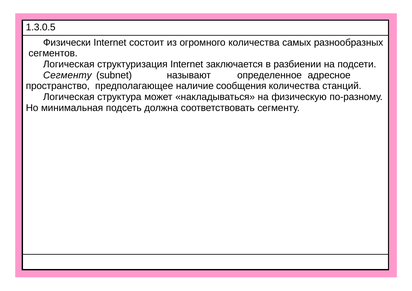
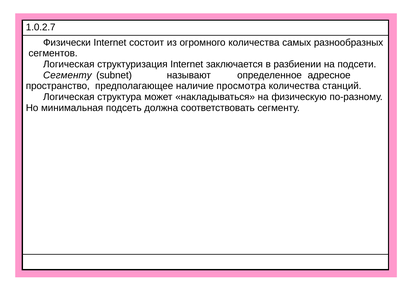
1.3.0.5: 1.3.0.5 -> 1.0.2.7 (41, 27)
сообщения: сообщения -> просмотра (241, 86)
